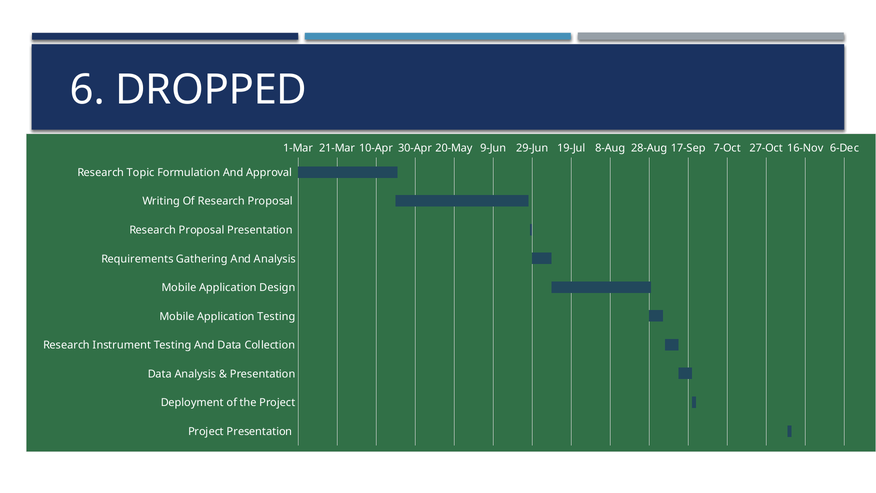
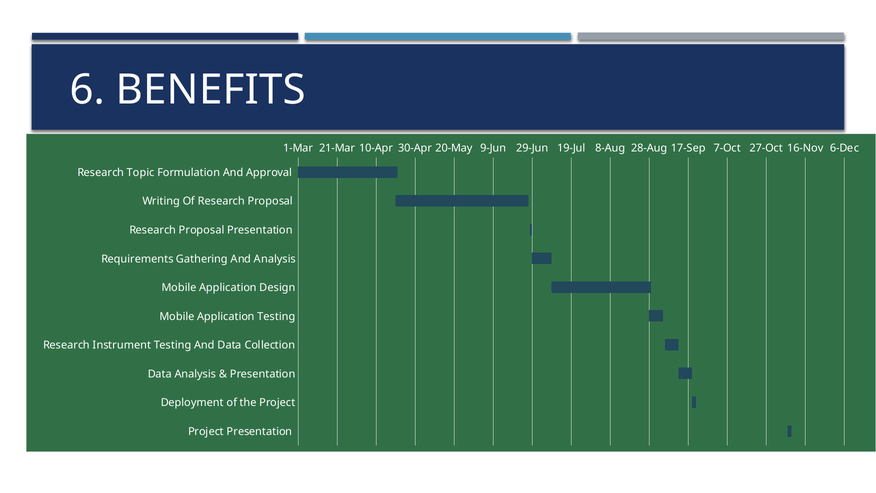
DROPPED: DROPPED -> BENEFITS (211, 90)
